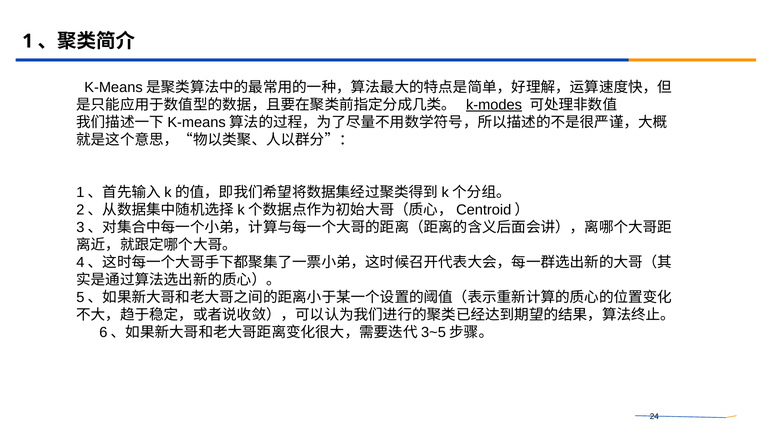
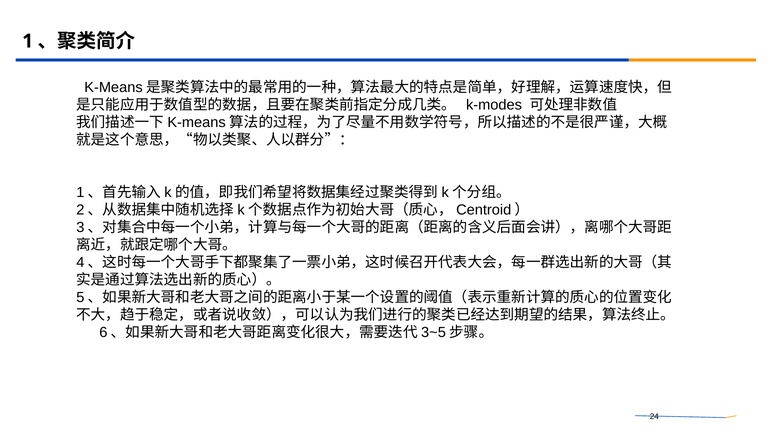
k-modes underline: present -> none (494, 105)
